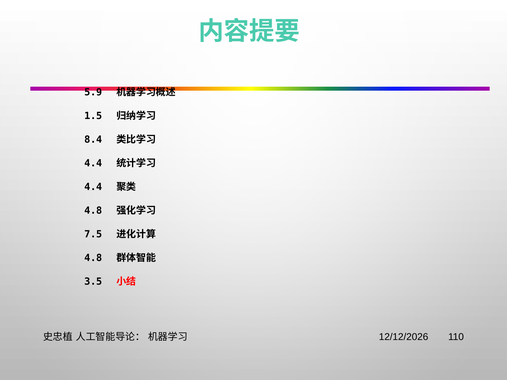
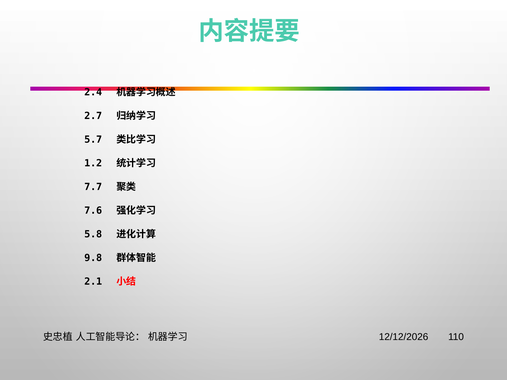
5.9: 5.9 -> 2.4 (93, 92)
1.5: 1.5 -> 2.7 (93, 116)
8.4: 8.4 -> 5.7 (93, 140)
4.4: 4.4 -> 1.2 (93, 163)
4.4: 4.4 -> 7.7 (93, 187)
4.8: 4.8 -> 7.6 (93, 211)
7.5: 7.5 -> 5.8 (93, 234)
4.8: 4.8 -> 9.8 (93, 258)
3.5: 3.5 -> 2.1 (93, 282)
